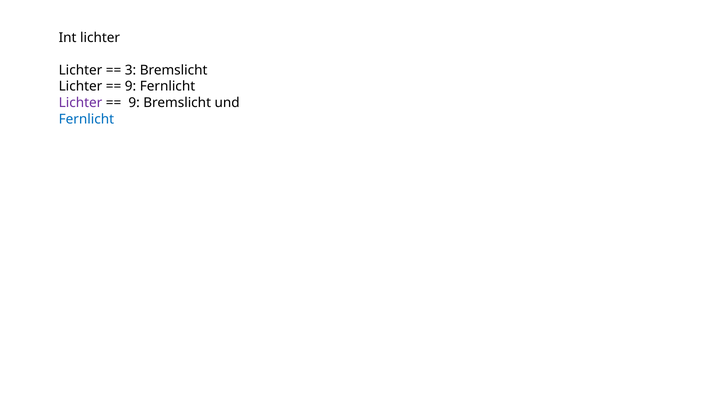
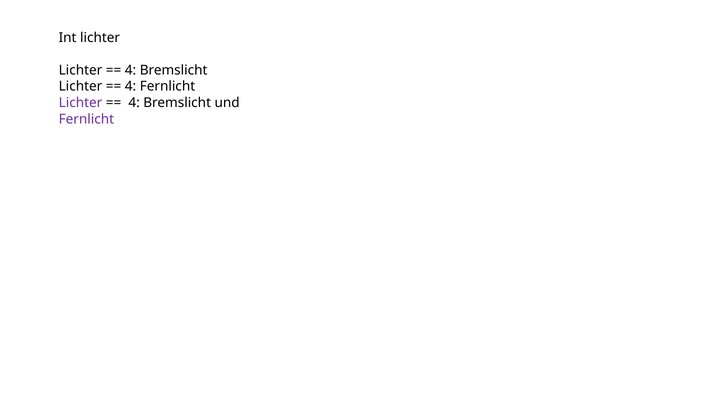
3: 3 -> 4 (131, 70)
9: 9 -> 4 (131, 87)
9: 9 -> 4 (134, 103)
Fernlicht colour: blue -> purple (86, 119)
